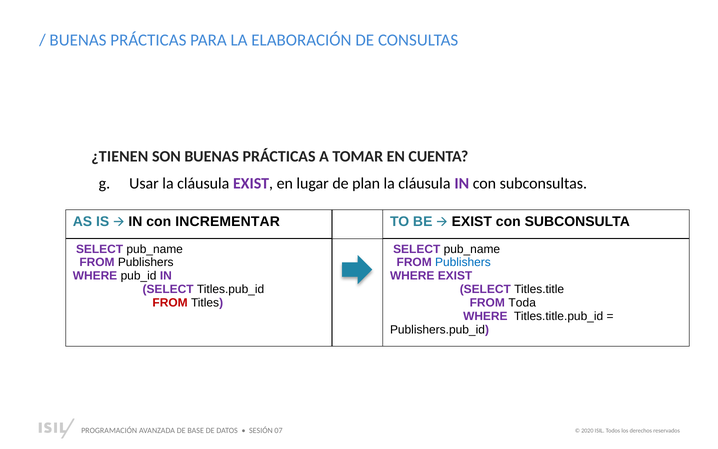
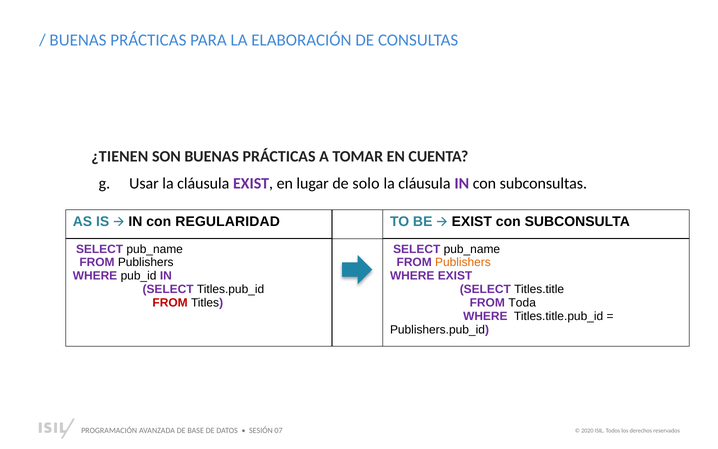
plan: plan -> solo (366, 183)
INCREMENTAR: INCREMENTAR -> REGULARIDAD (228, 221)
Publishers colour: blue -> orange (463, 262)
